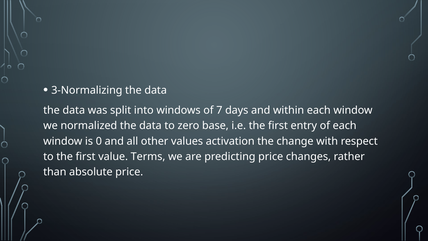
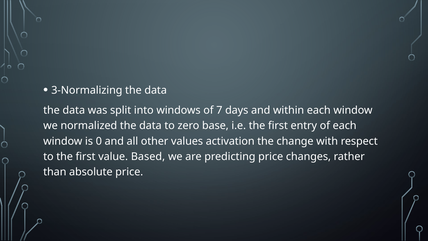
Terms: Terms -> Based (148, 156)
